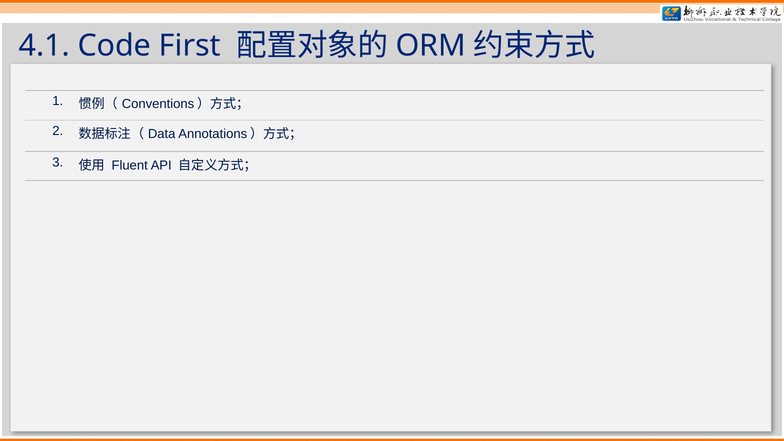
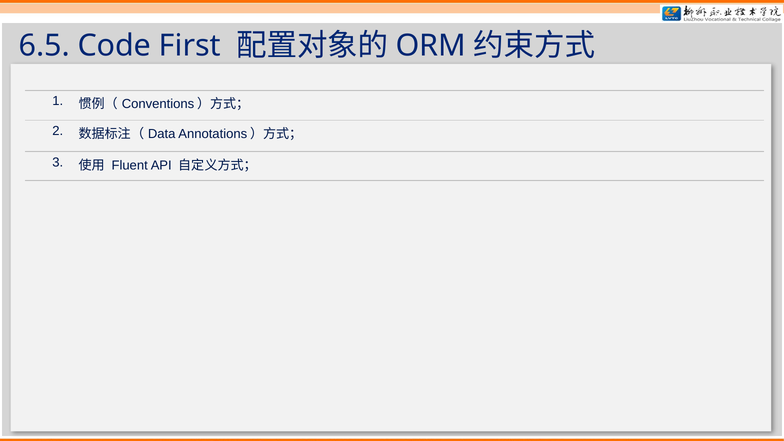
4.1: 4.1 -> 6.5 (44, 45)
